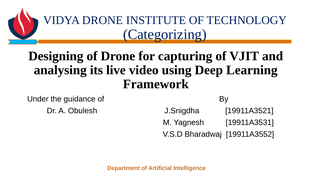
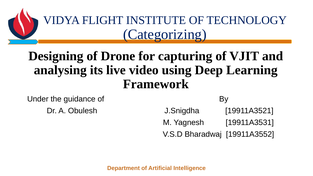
VIDYA DRONE: DRONE -> FLIGHT (103, 20)
